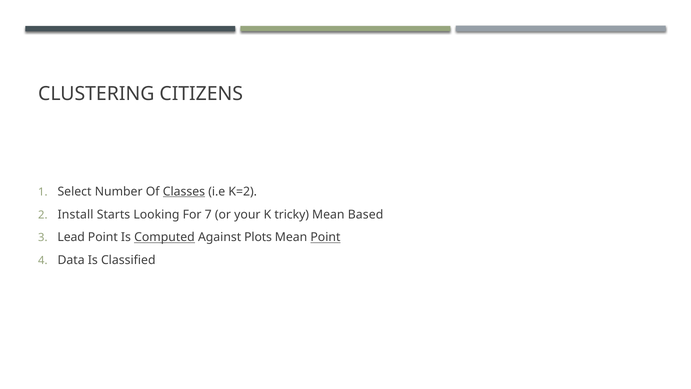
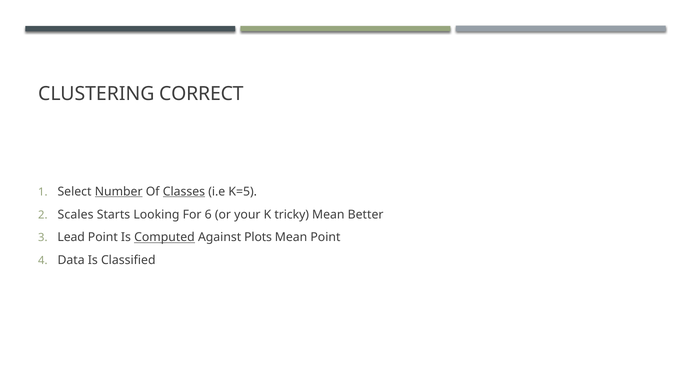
CITIZENS: CITIZENS -> CORRECT (201, 94)
Number underline: none -> present (119, 191)
K=2: K=2 -> K=5 (243, 191)
Install: Install -> Scales (76, 214)
7: 7 -> 6 (208, 214)
Based: Based -> Better (366, 214)
Point underline: present -> none (325, 237)
